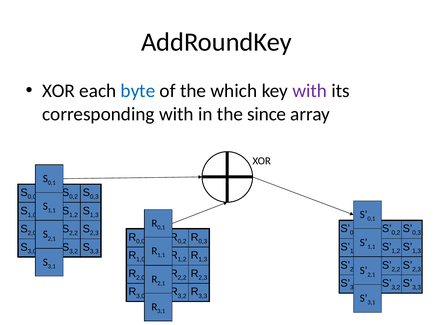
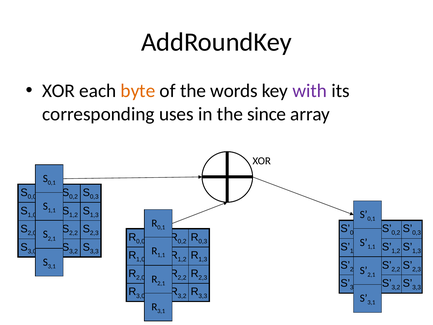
byte colour: blue -> orange (138, 91)
which: which -> words (234, 91)
corresponding with: with -> uses (176, 114)
